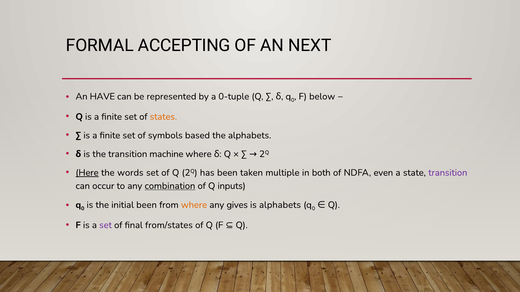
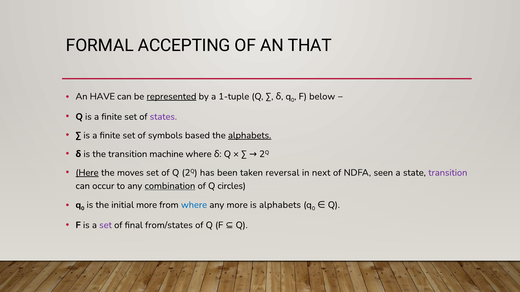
NEXT: NEXT -> THAT (310, 46)
represented underline: none -> present (171, 97)
0-tuple: 0-tuple -> 1-tuple (234, 97)
states colour: orange -> purple (163, 117)
alphabets underline: none -> present (250, 136)
words: words -> moves (130, 173)
multiple: multiple -> reversal (282, 173)
both: both -> next (321, 173)
even: even -> seen (383, 173)
inputs: inputs -> circles (232, 186)
initial been: been -> more (147, 205)
where colour: orange -> blue (194, 205)
any gives: gives -> more (237, 205)
